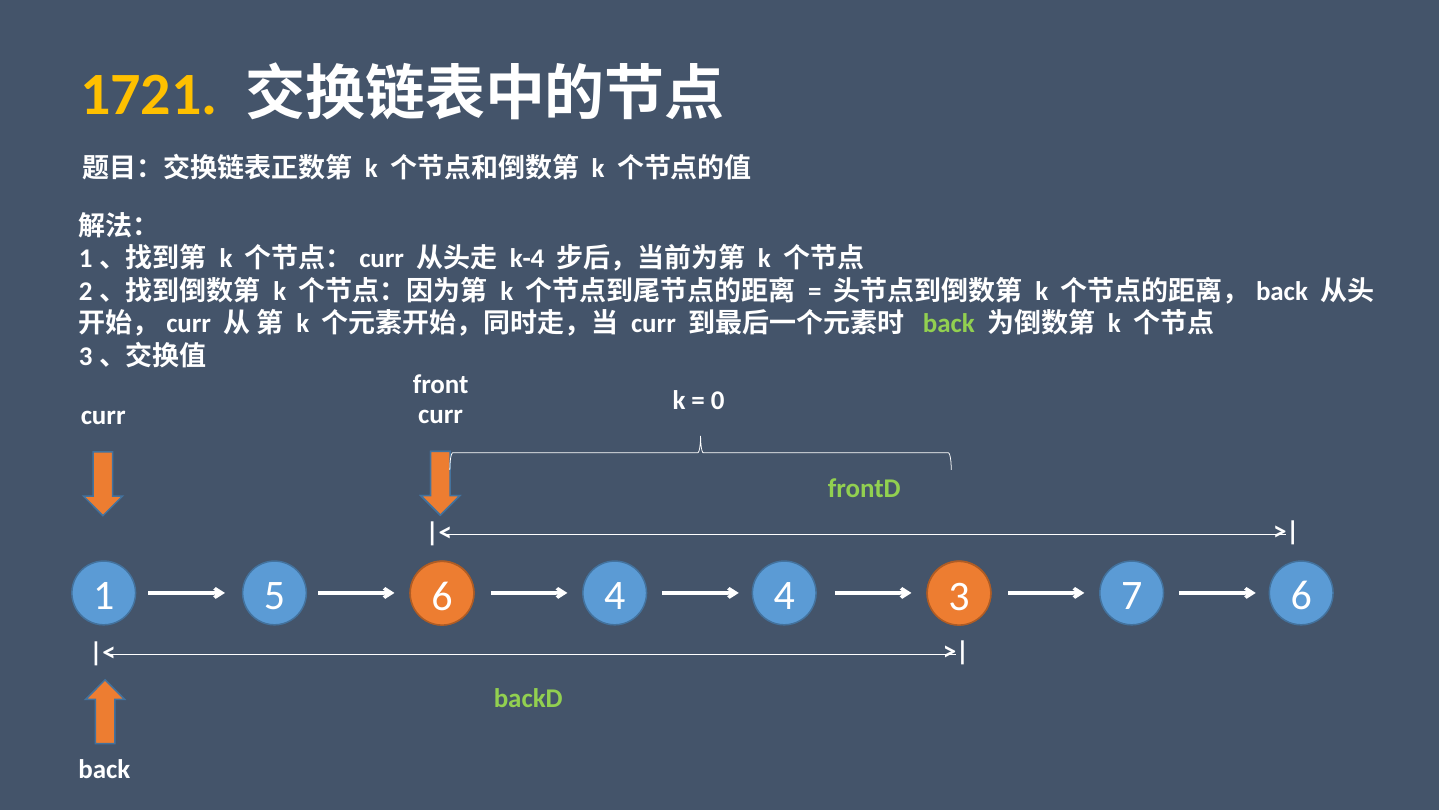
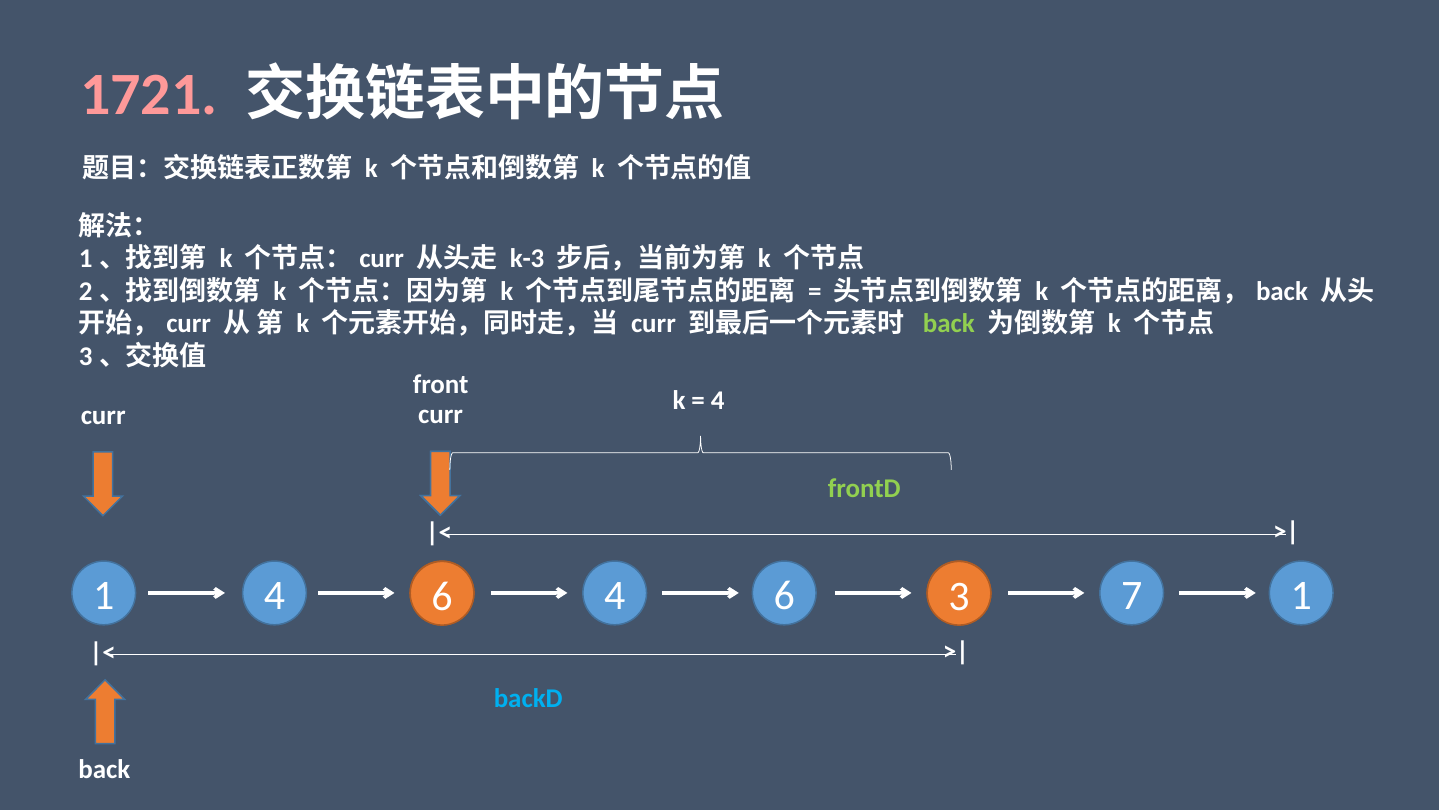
1721 colour: yellow -> pink (149, 95)
k-4: k-4 -> k-3 (527, 259)
0: 0 -> 4 (718, 400)
1 5: 5 -> 4 (274, 595)
4 4: 4 -> 6 (784, 595)
7 6: 6 -> 1 (1301, 595)
backD colour: light green -> light blue (528, 698)
